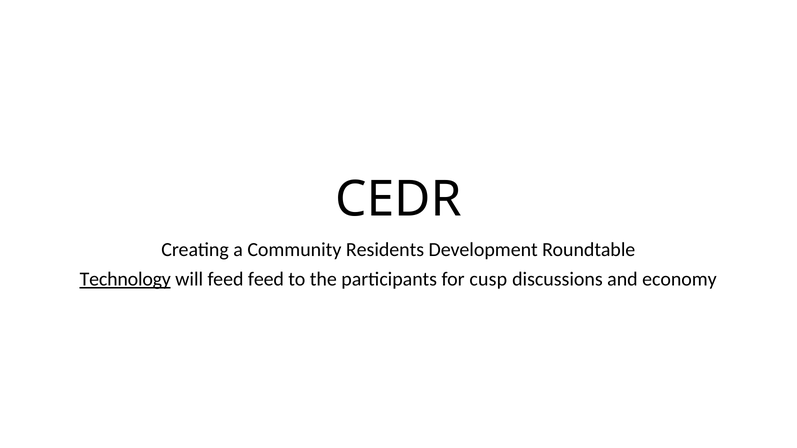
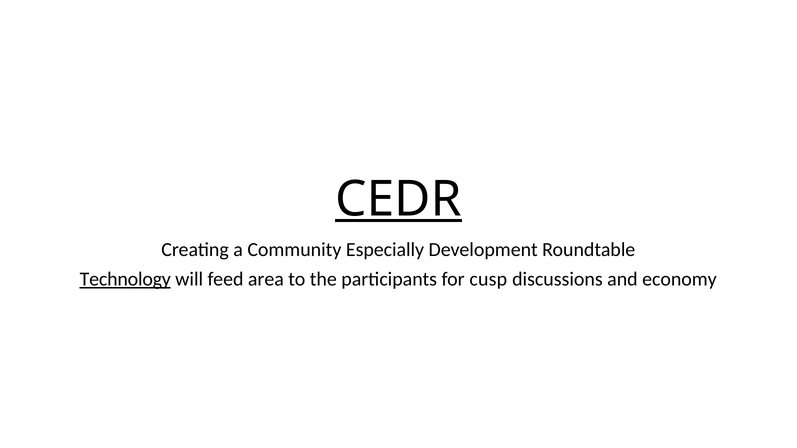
CEDR underline: none -> present (399, 199)
Residents: Residents -> Especially (385, 250)
feed feed: feed -> area (266, 279)
